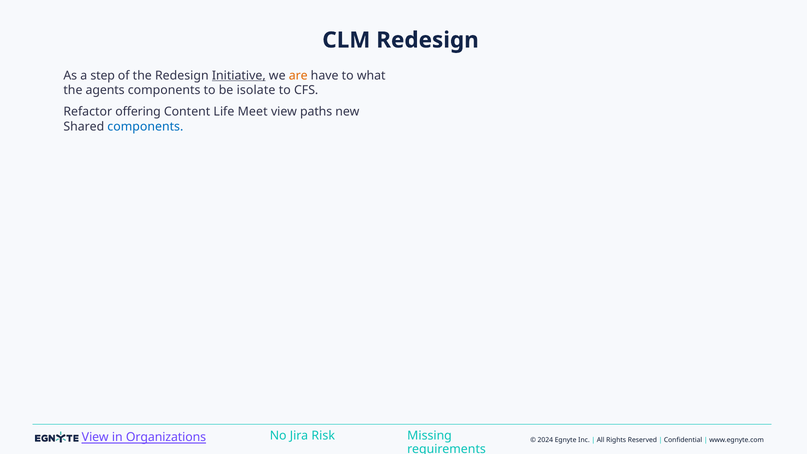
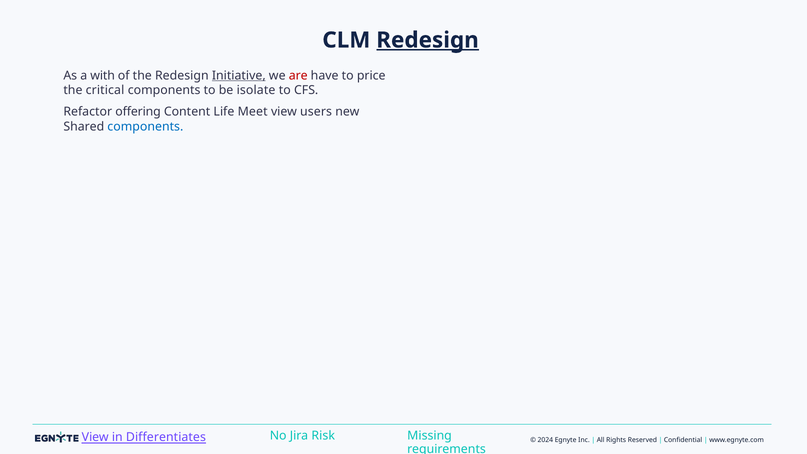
Redesign underline: none -> present (428, 40)
step: step -> with (103, 76)
are colour: orange -> red (298, 76)
what: what -> price (371, 76)
agents: agents -> critical (105, 90)
paths: paths -> users (316, 112)
Organizations: Organizations -> Differentiates (166, 437)
